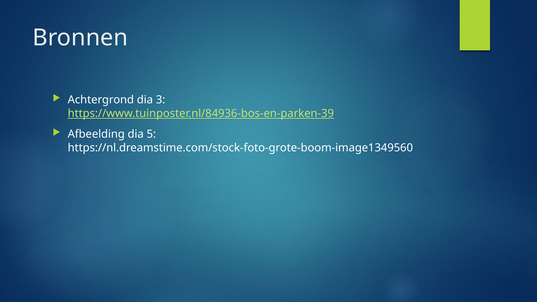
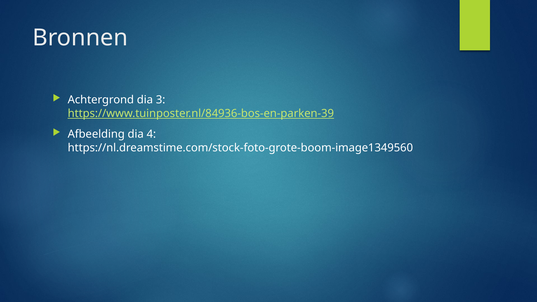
5: 5 -> 4 (151, 134)
